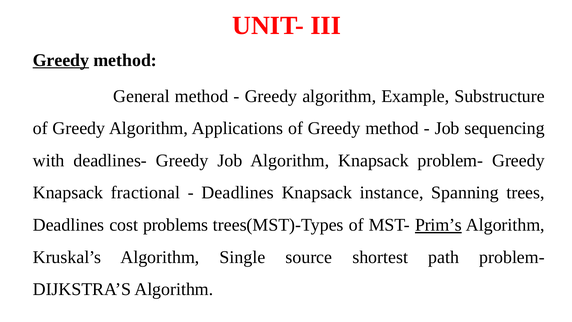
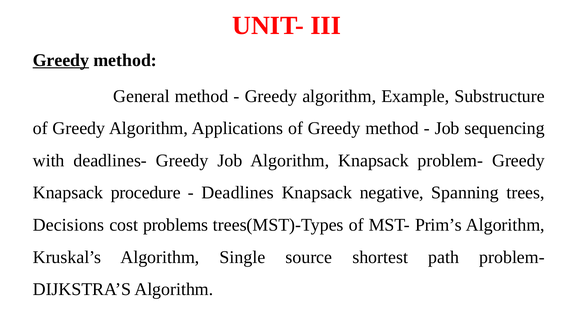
fractional: fractional -> procedure (146, 193)
instance: instance -> negative (392, 193)
Deadlines: Deadlines -> Decisions (68, 225)
Prim’s underline: present -> none (438, 225)
